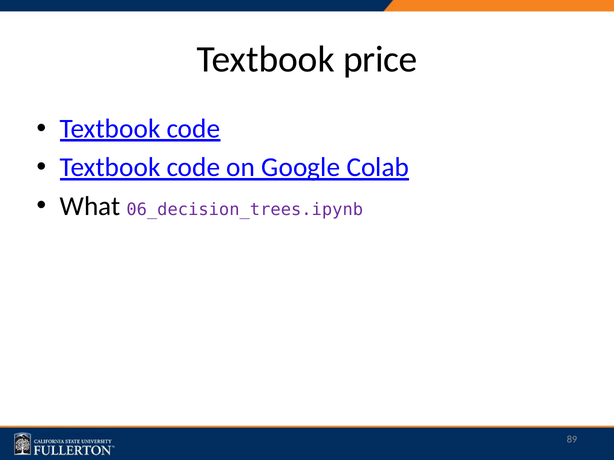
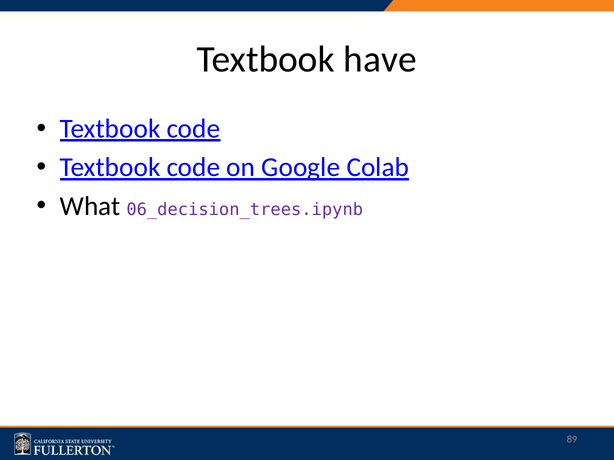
price: price -> have (380, 59)
